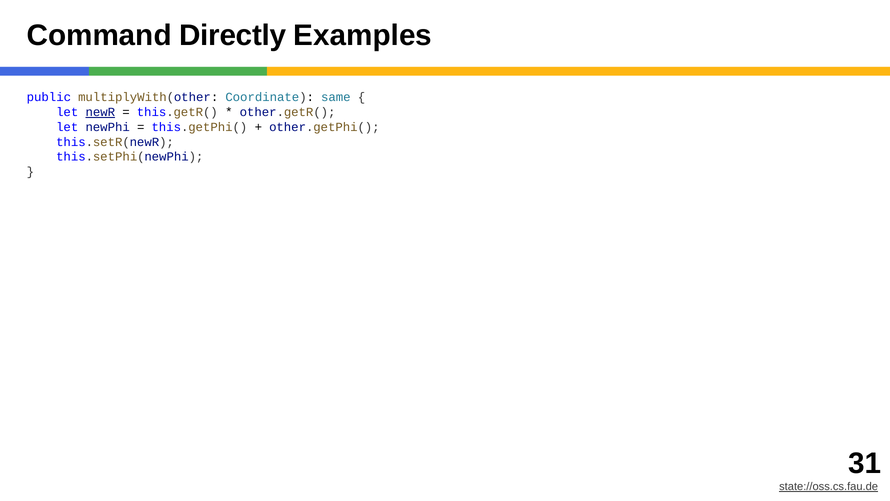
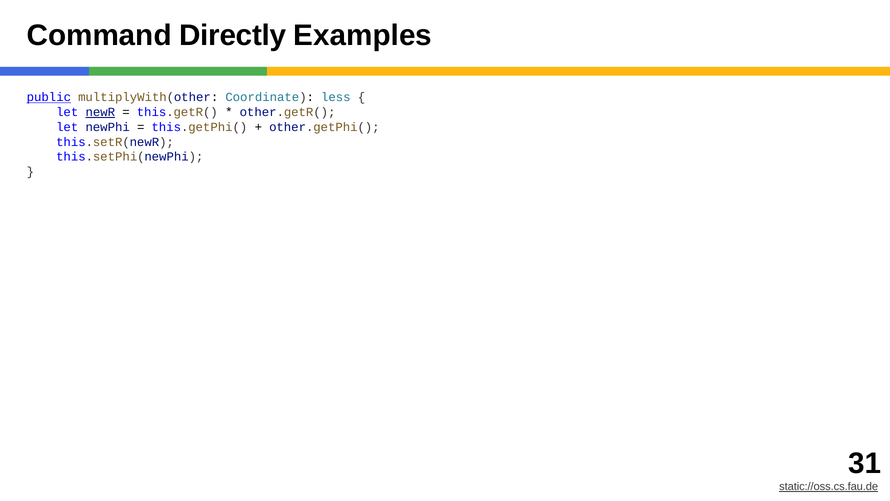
public underline: none -> present (49, 97)
same: same -> less (336, 97)
state://oss.cs.fau.de: state://oss.cs.fau.de -> static://oss.cs.fau.de (829, 486)
